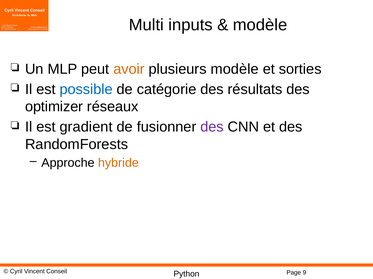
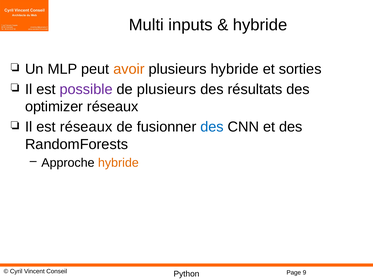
modèle: modèle -> hybride (260, 25)
plusieurs modèle: modèle -> hybride (235, 69)
possible colour: blue -> purple (86, 90)
de catégorie: catégorie -> plusieurs (167, 90)
est gradient: gradient -> réseaux (86, 127)
des colour: purple -> blue (212, 127)
